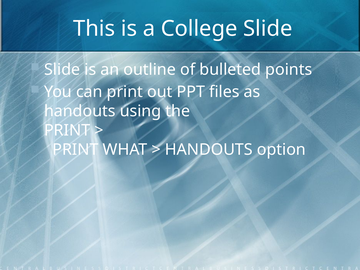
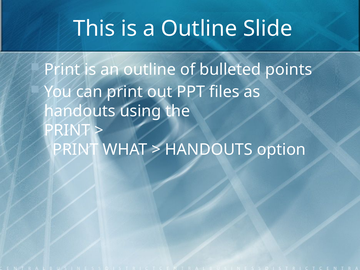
a College: College -> Outline (199, 29)
Slide: Slide -> Print (62, 69)
